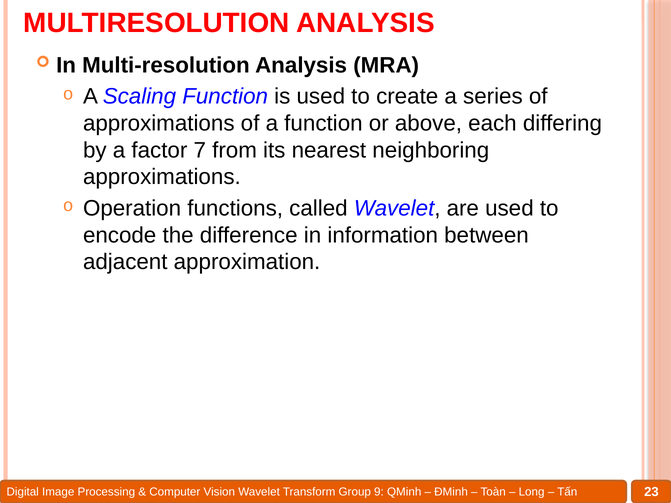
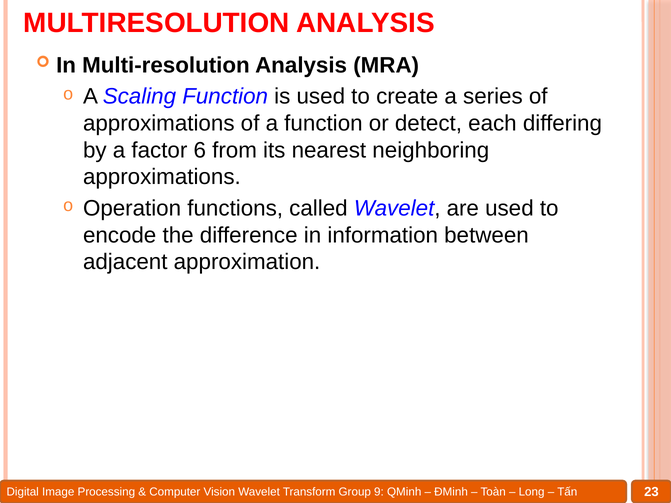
above: above -> detect (428, 123)
7: 7 -> 6 (200, 150)
